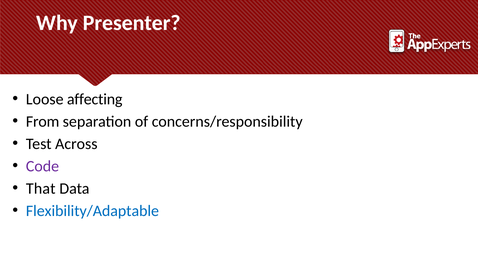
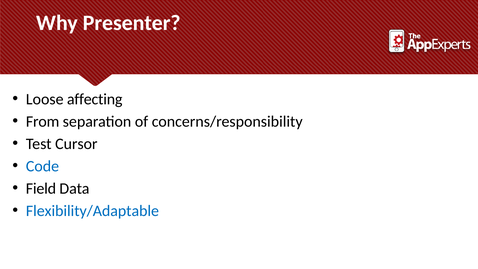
Across: Across -> Cursor (76, 144)
Code colour: purple -> blue (42, 166)
That: That -> Field (41, 188)
